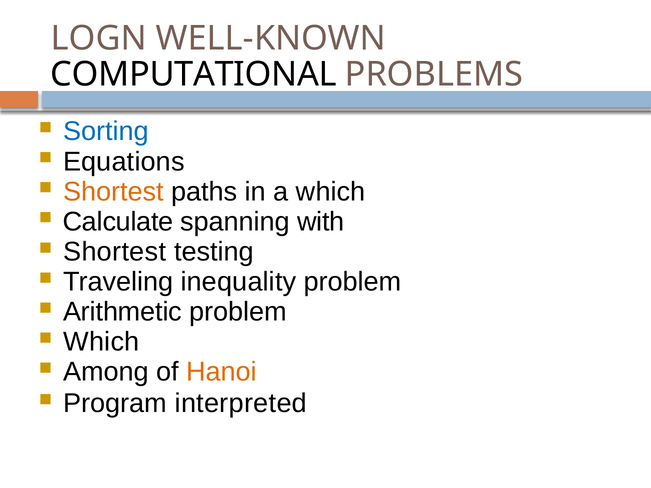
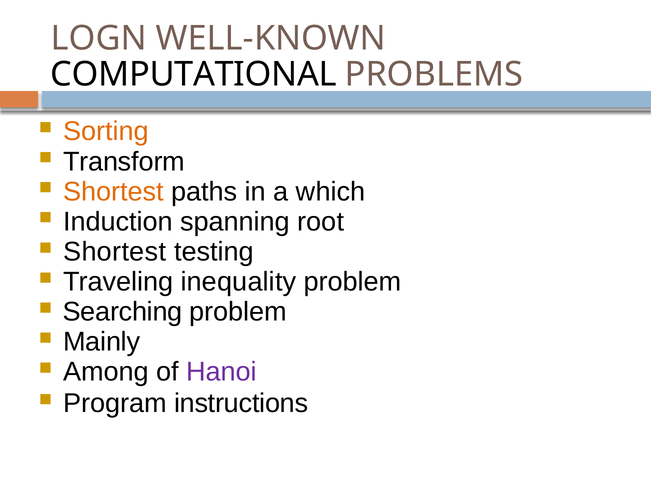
Sorting colour: blue -> orange (106, 132)
Equations: Equations -> Transform (124, 162)
Calculate: Calculate -> Induction (118, 222)
with: with -> root (321, 222)
Arithmetic: Arithmetic -> Searching (123, 312)
Which: Which -> Mainly (102, 342)
Hanoi colour: orange -> purple (222, 372)
interpreted: interpreted -> instructions (241, 403)
